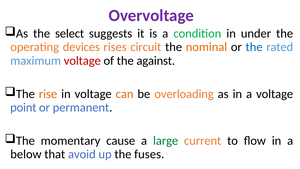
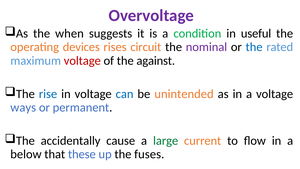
select: select -> when (69, 34)
under: under -> useful (256, 34)
nominal colour: orange -> purple (206, 47)
rise colour: orange -> blue (48, 94)
can colour: orange -> blue (125, 94)
overloading: overloading -> unintended (184, 94)
point: point -> ways (23, 107)
momentary: momentary -> accidentally (71, 141)
avoid: avoid -> these (82, 154)
